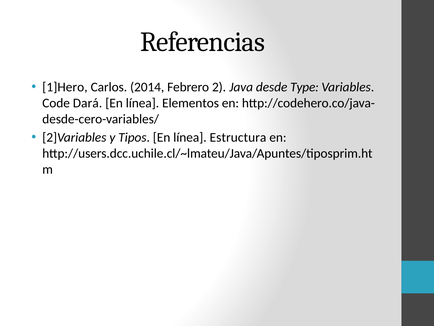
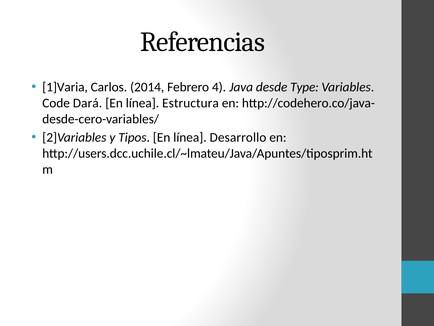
1]Hero: 1]Hero -> 1]Varia (65, 87)
2: 2 -> 4 (219, 87)
Elementos: Elementos -> Estructura (190, 103)
Estructura: Estructura -> Desarrollo (238, 137)
